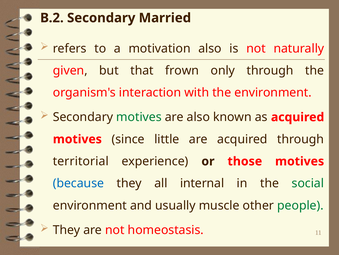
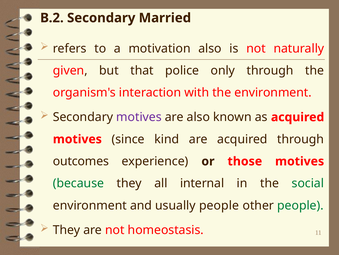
frown: frown -> police (182, 70)
motives colour: green -> purple (139, 117)
little: little -> kind (167, 139)
territorial: territorial -> outcomes (81, 161)
because colour: blue -> green (78, 183)
usually muscle: muscle -> people (219, 205)
